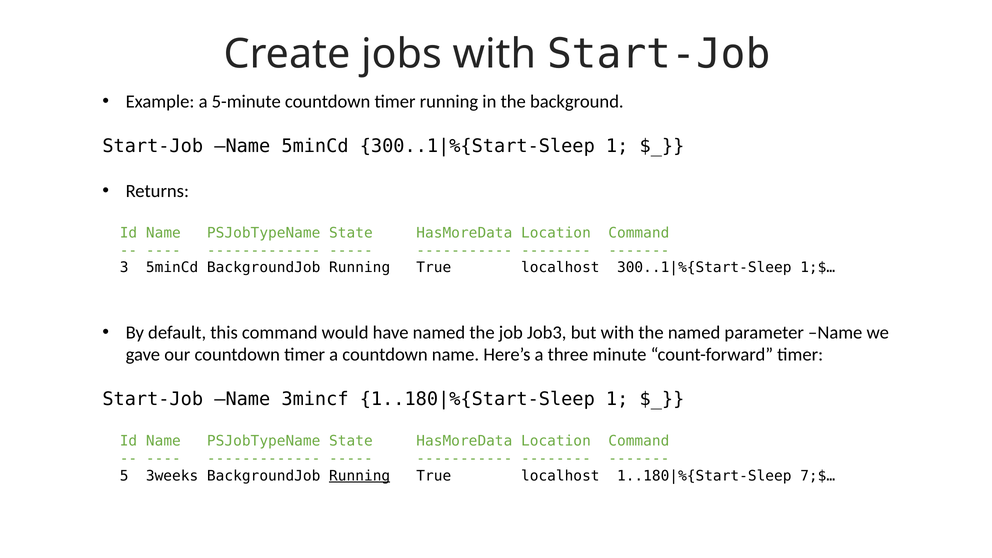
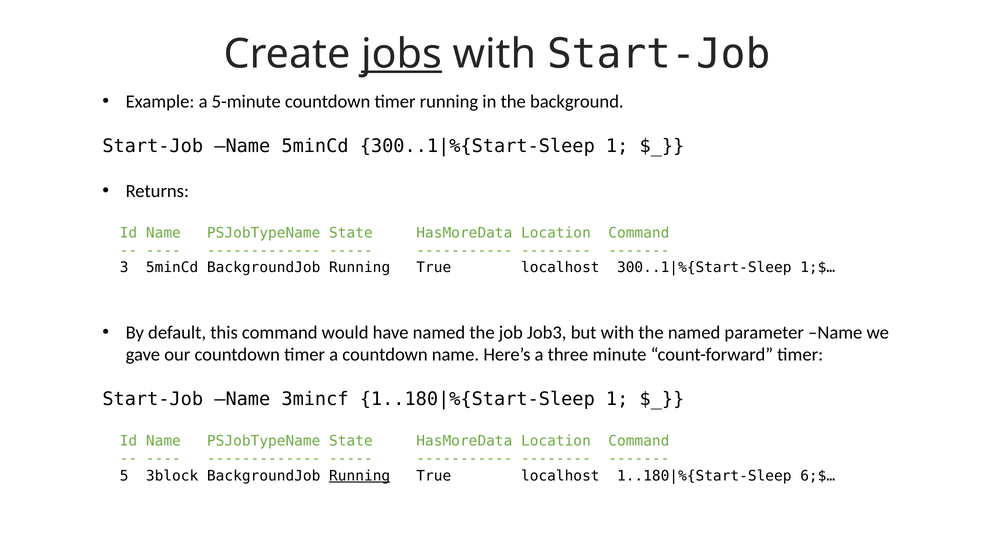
jobs underline: none -> present (401, 54)
3weeks: 3weeks -> 3block (172, 476)
7;$…: 7;$… -> 6;$… (818, 476)
